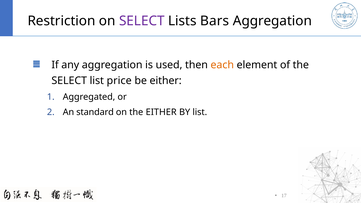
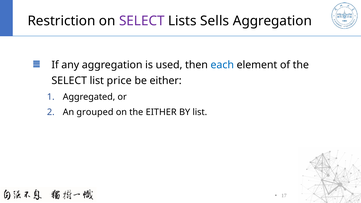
Bars: Bars -> Sells (215, 21)
each colour: orange -> blue (222, 65)
standard: standard -> grouped (95, 112)
